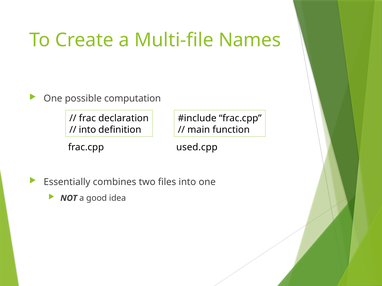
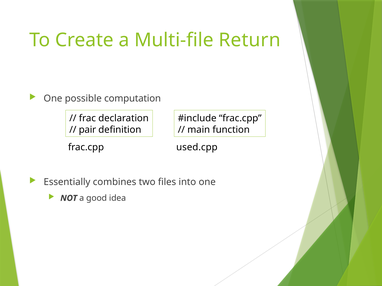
Names: Names -> Return (250, 40)
into: into -> pair (87, 130)
